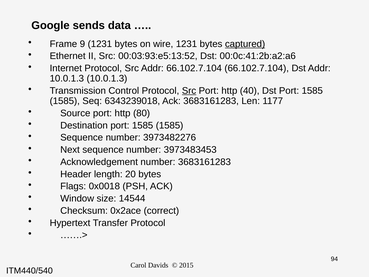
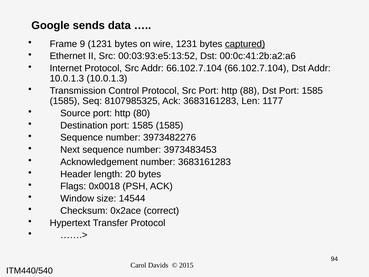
Src underline: present -> none (189, 91)
40: 40 -> 88 (250, 91)
6343239018: 6343239018 -> 8107985325 (132, 101)
